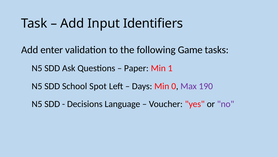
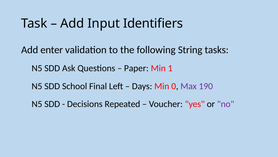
Game: Game -> String (190, 50)
Spot: Spot -> Final (98, 86)
Language: Language -> Repeated (122, 104)
